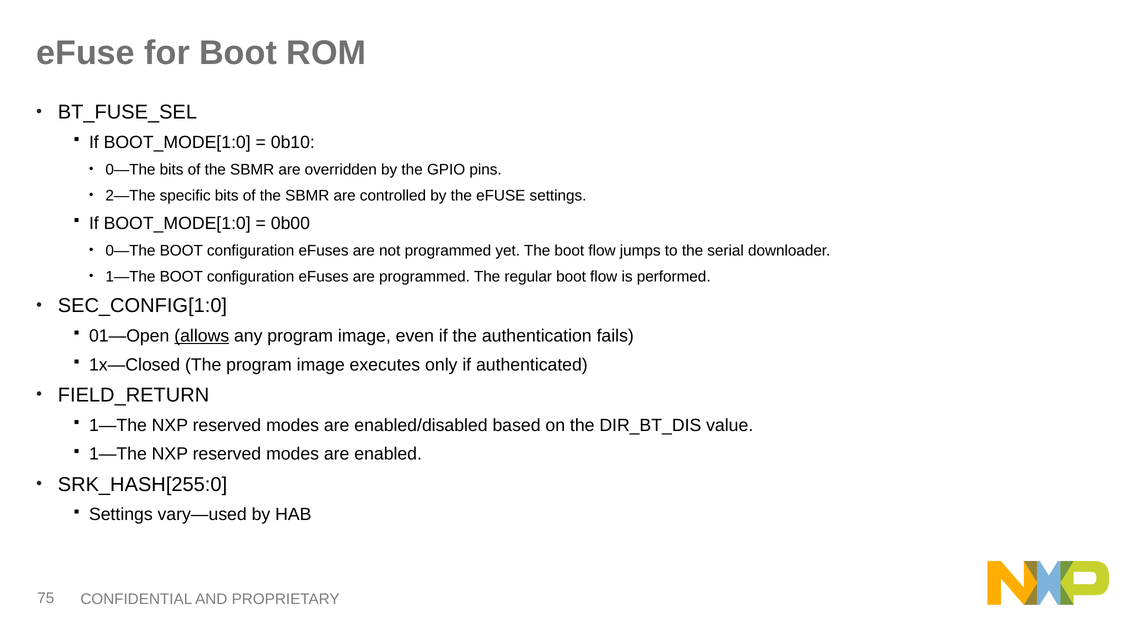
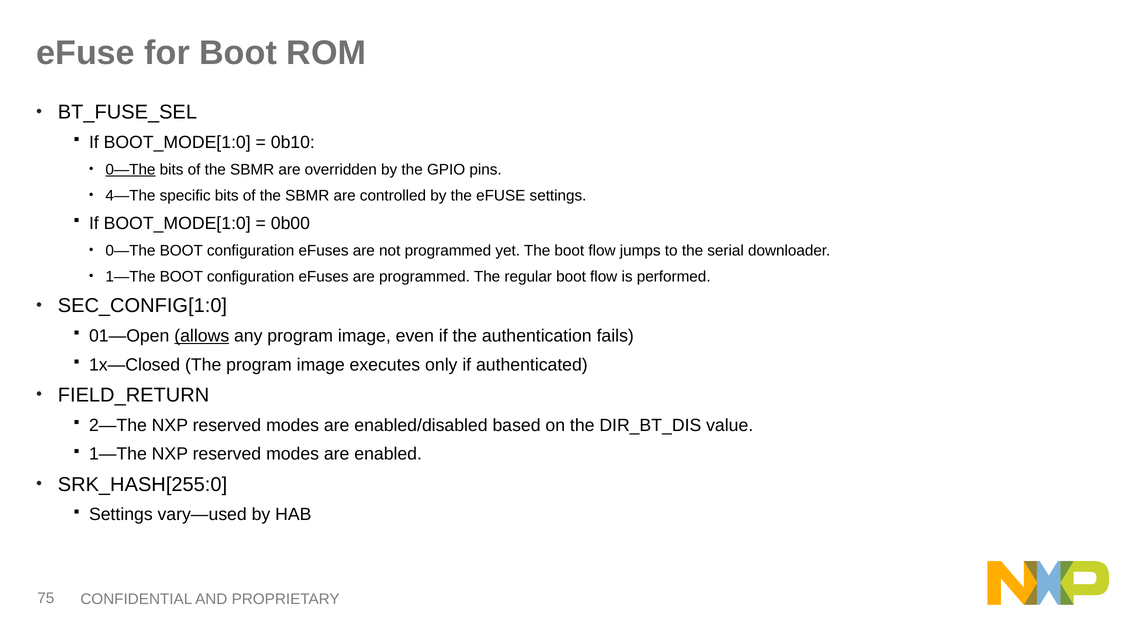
0—The underline: none -> present (130, 170)
2—The: 2—The -> 4—The (130, 196)
1—The: 1—The -> 2—The (118, 425)
